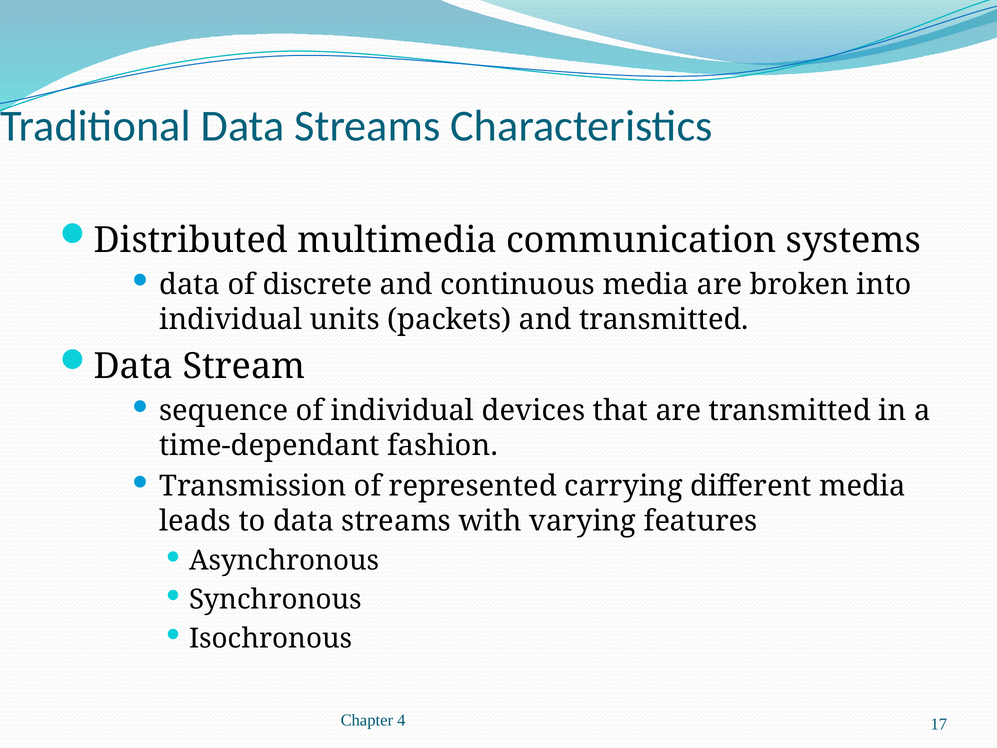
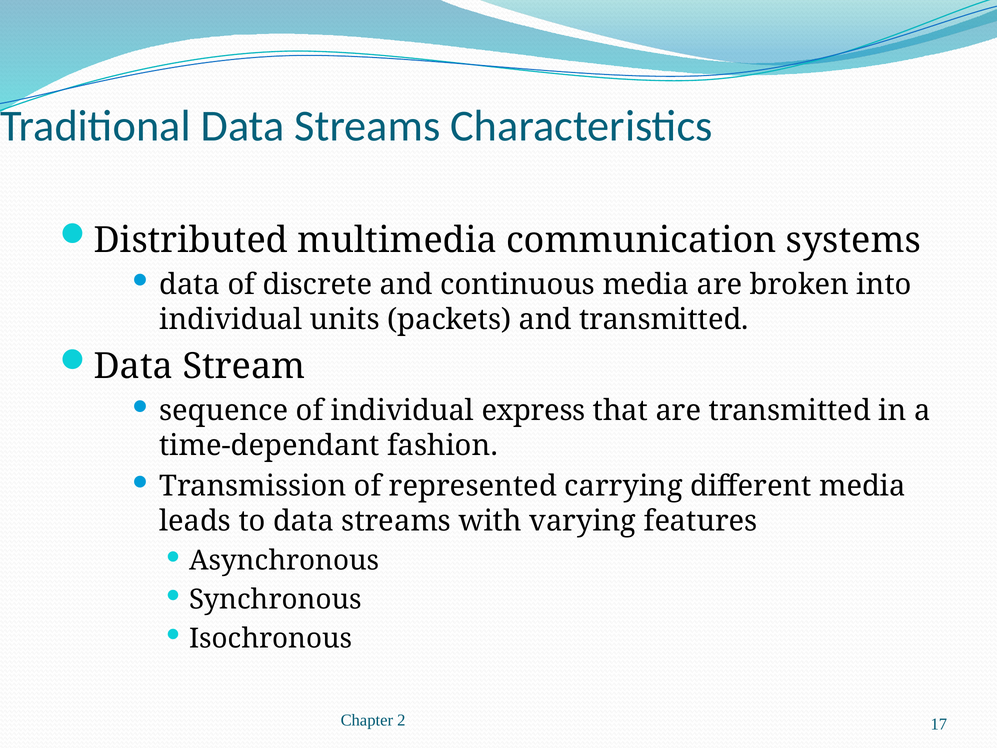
devices: devices -> express (534, 411)
4: 4 -> 2 (401, 720)
